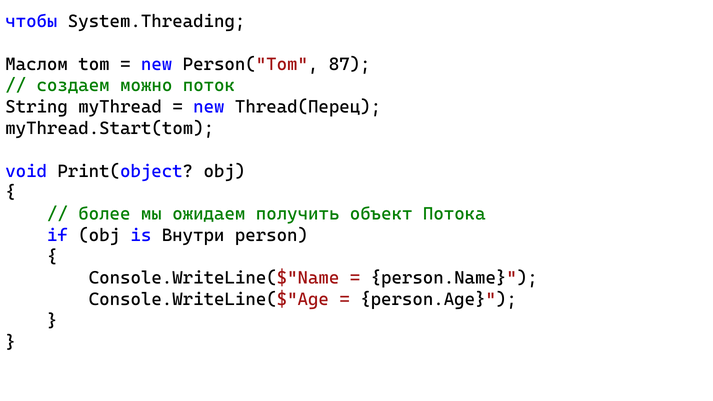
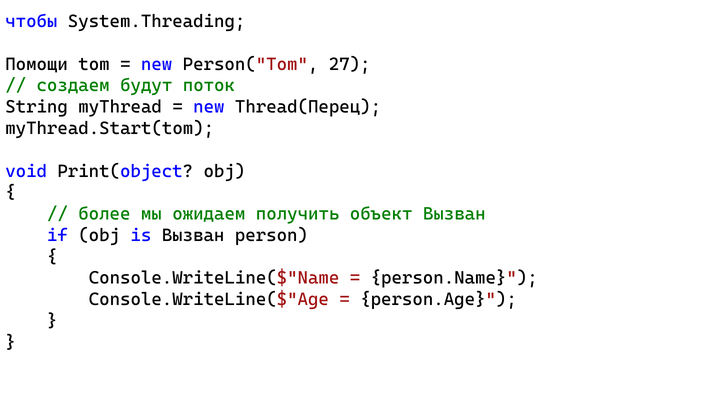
Маслом: Маслом -> Помощи (37, 64)
87: 87 -> 27 (350, 64)
можно: можно -> будут (146, 86)
объект Потока: Потока -> Вызван (454, 214)
is Внутри: Внутри -> Вызван (193, 235)
